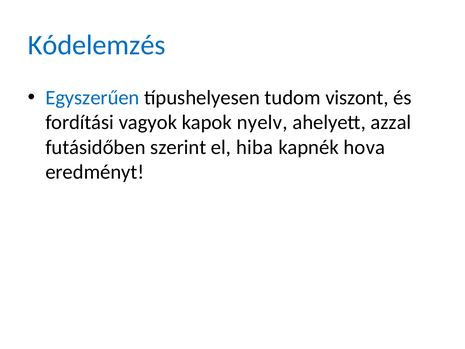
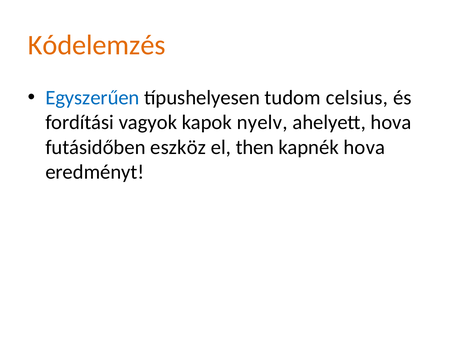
Kódelemzés colour: blue -> orange (97, 45)
viszont: viszont -> celsius (357, 98)
ahelyett azzal: azzal -> hova (391, 122)
szerint: szerint -> eszköz (178, 147)
hiba: hiba -> then (255, 147)
